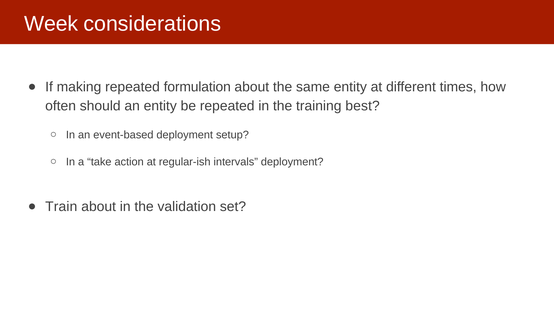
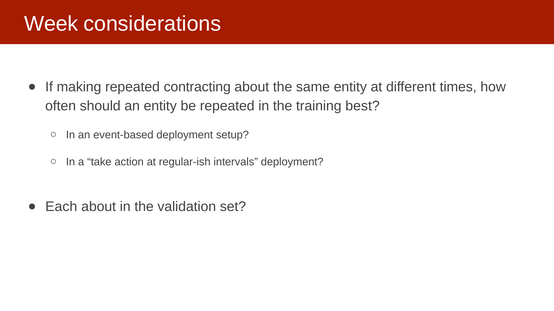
formulation: formulation -> contracting (197, 87)
Train: Train -> Each (61, 207)
